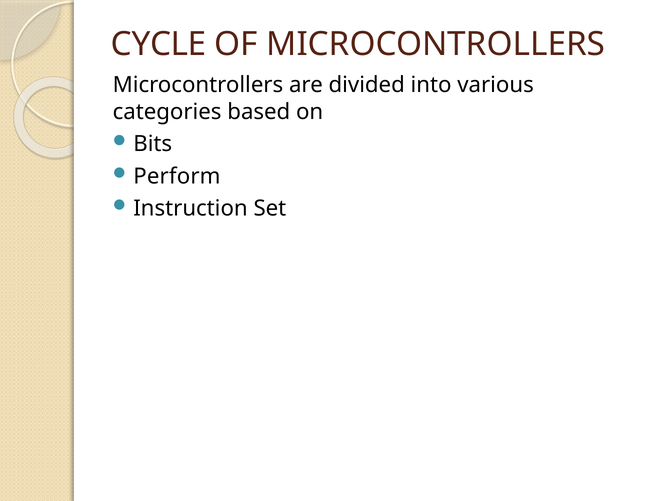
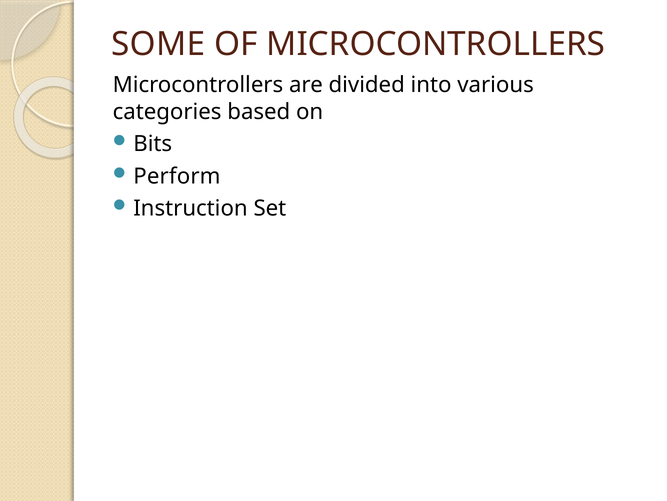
CYCLE: CYCLE -> SOME (158, 44)
